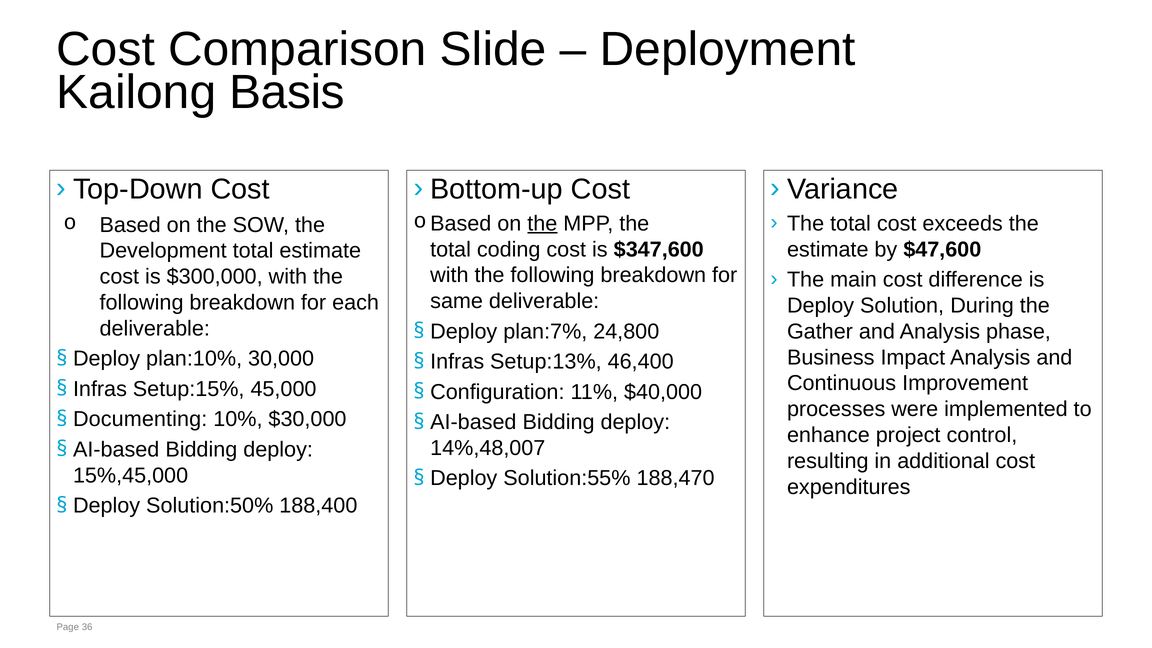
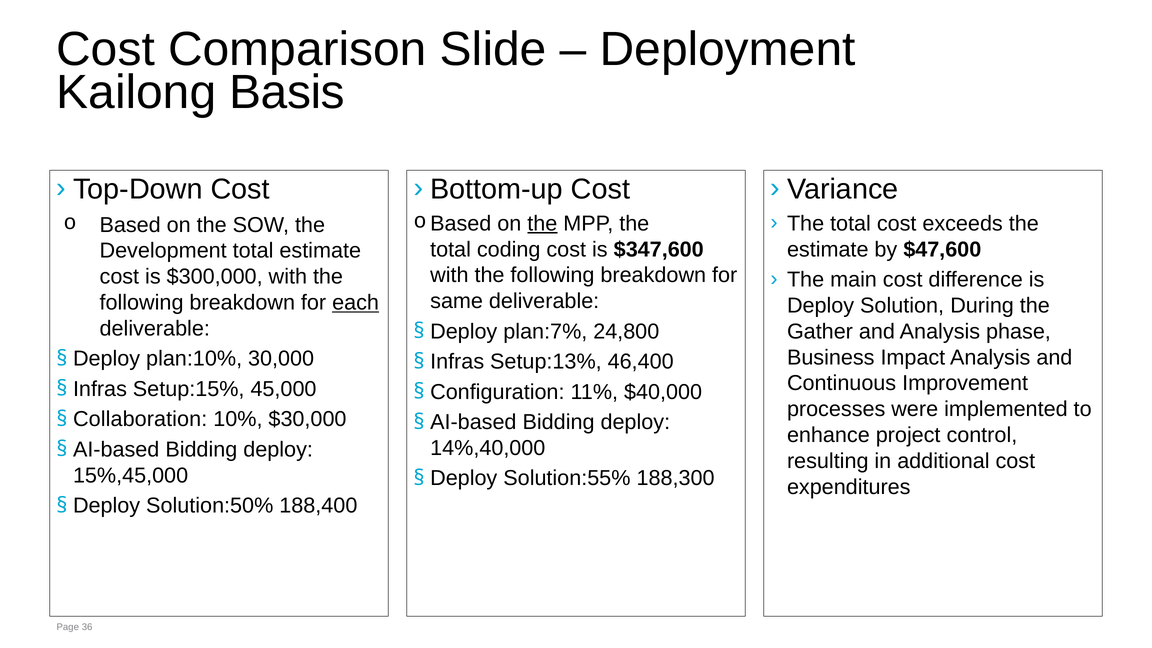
each underline: none -> present (356, 303)
Documenting: Documenting -> Collaboration (140, 419)
14%,48,007: 14%,48,007 -> 14%,40,000 (488, 448)
188,470: 188,470 -> 188,300 (676, 478)
